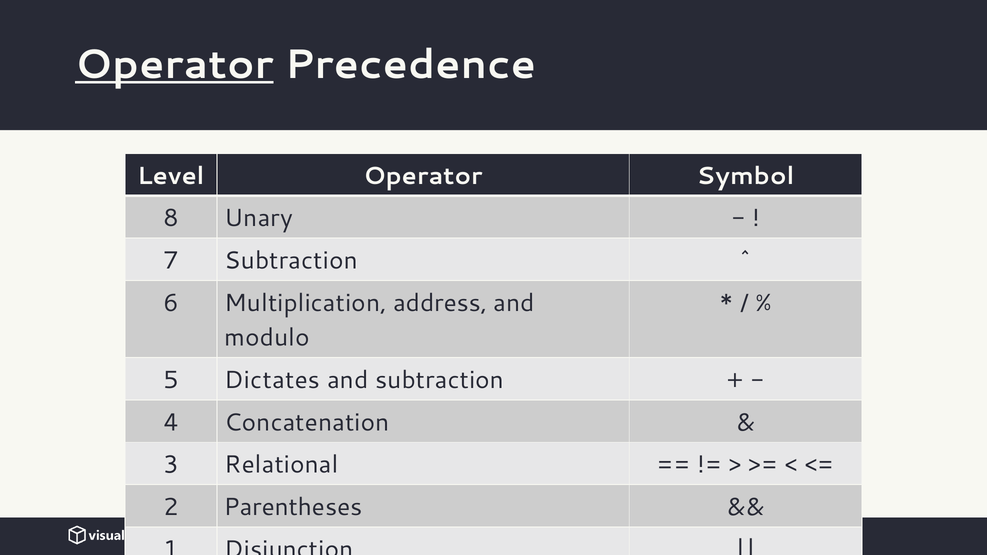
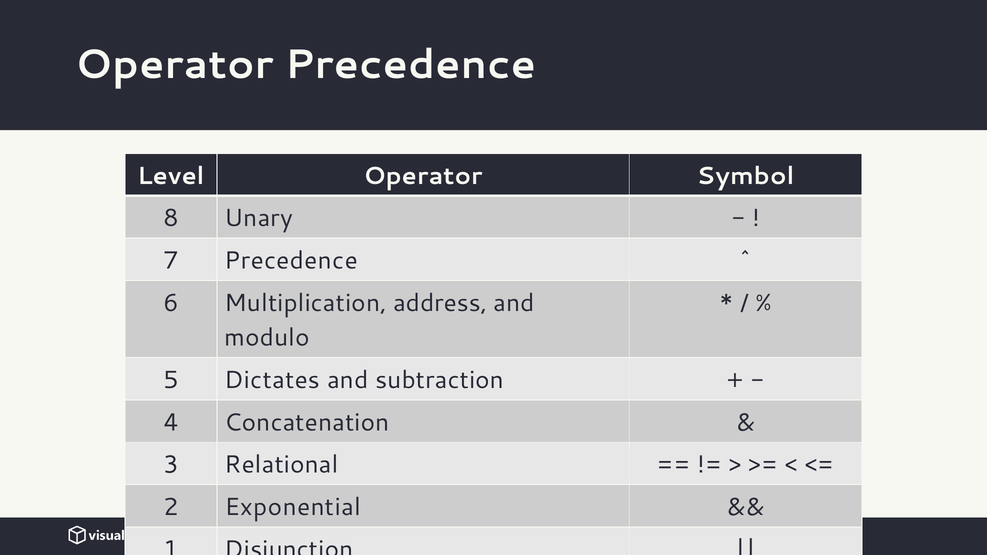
Operator underline: present -> none (174, 65)
7 Subtraction: Subtraction -> Precedence (291, 261)
Parentheses: Parentheses -> Exponential (293, 507)
